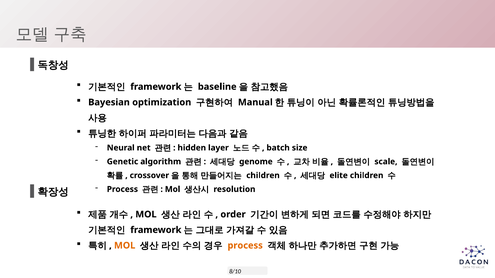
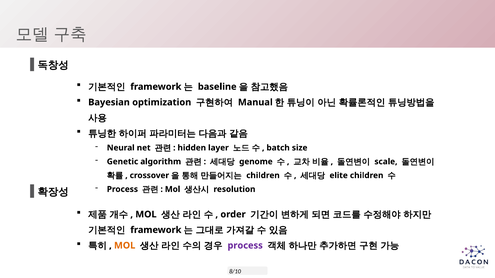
process colour: orange -> purple (245, 246)
